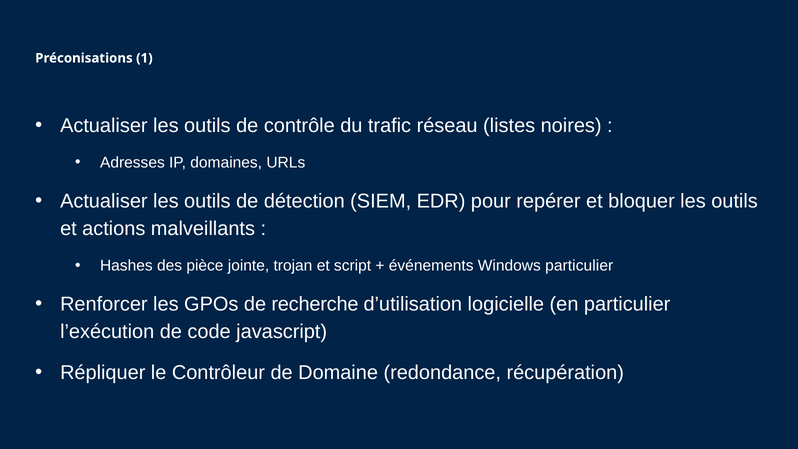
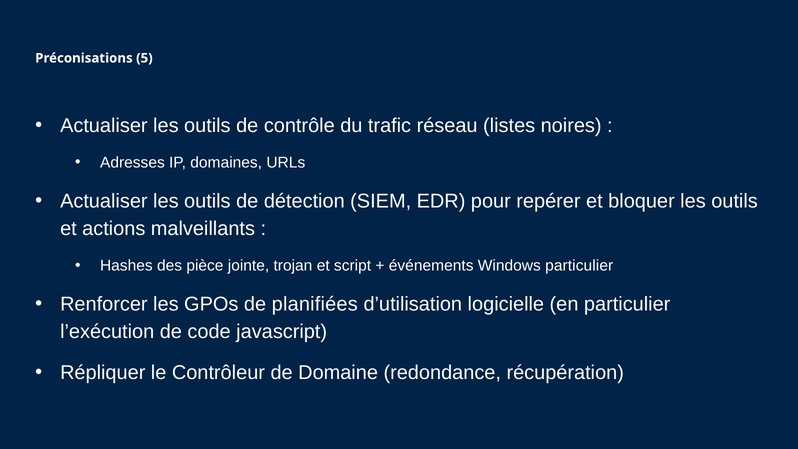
1: 1 -> 5 (144, 58)
recherche: recherche -> planifiées (315, 304)
